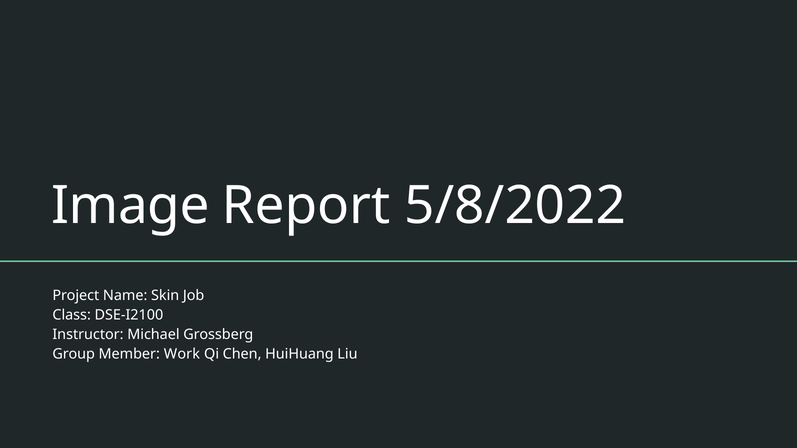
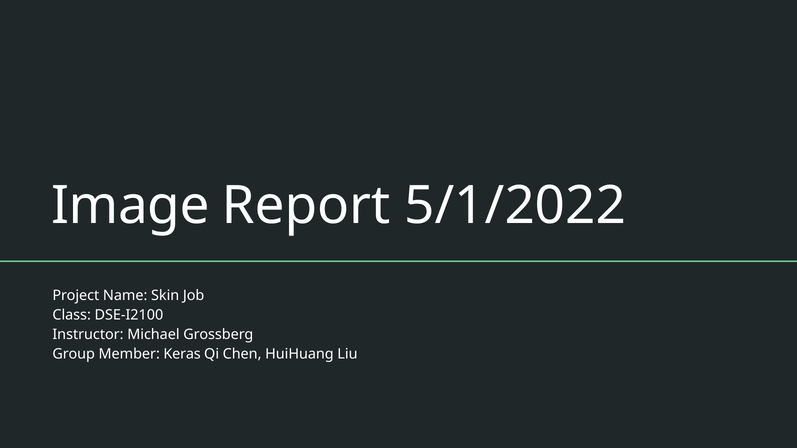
5/8/2022: 5/8/2022 -> 5/1/2022 (515, 206)
Work: Work -> Keras (182, 354)
